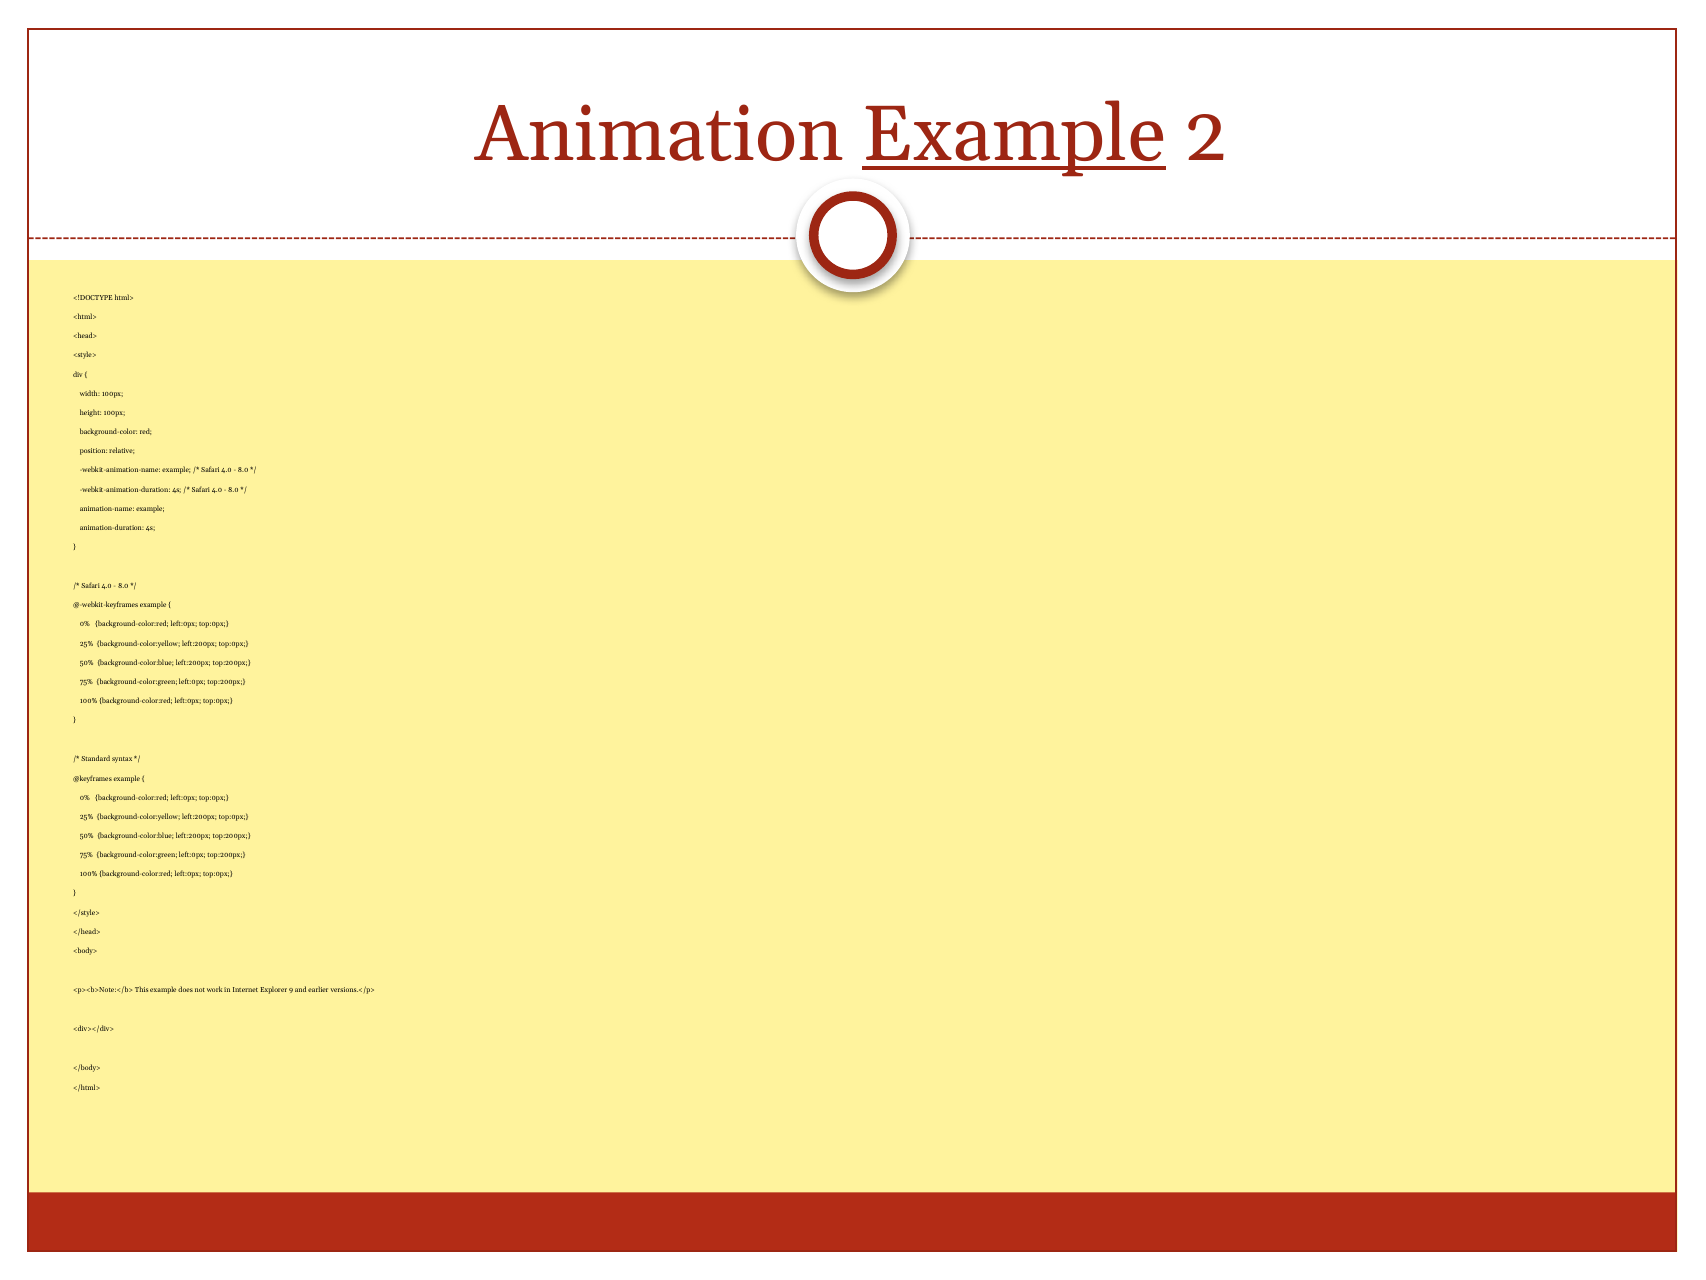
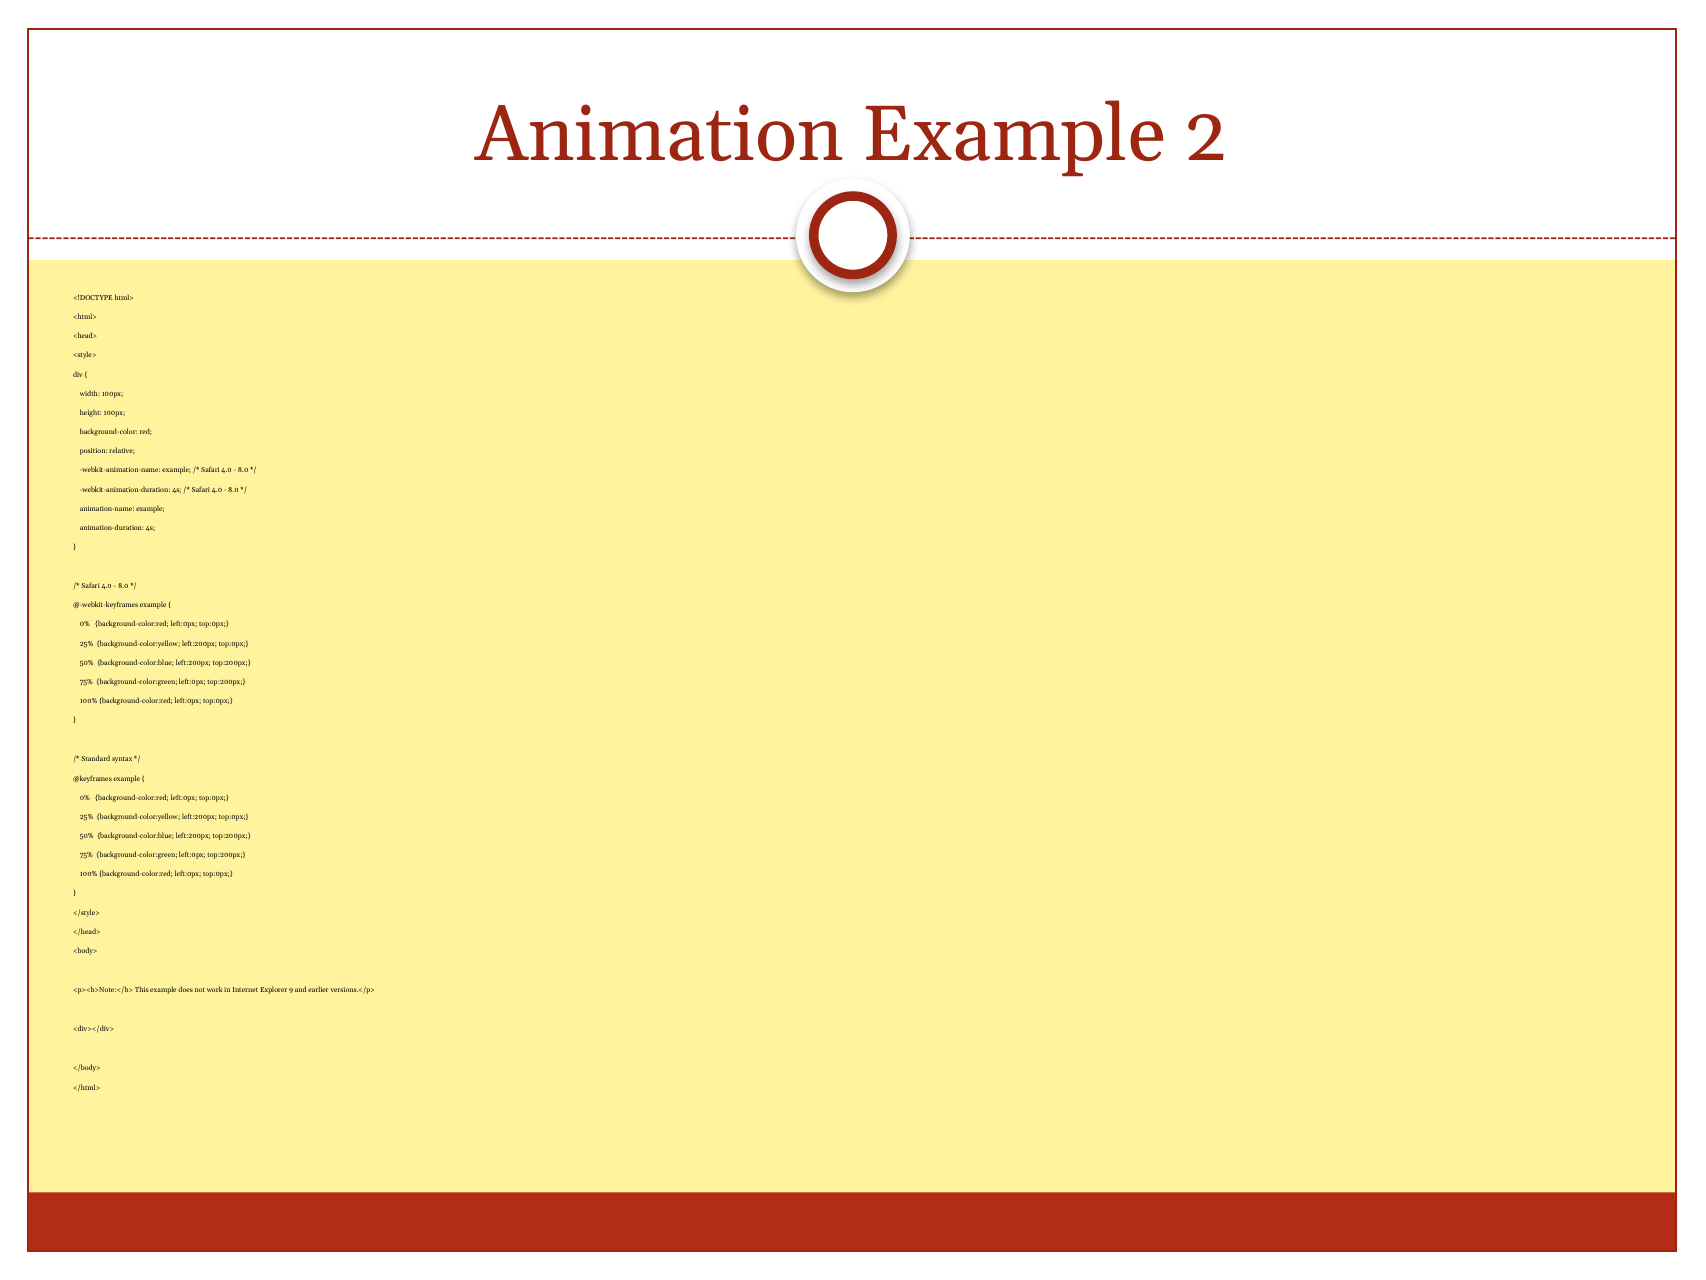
Example underline: present -> none (1014, 134)
